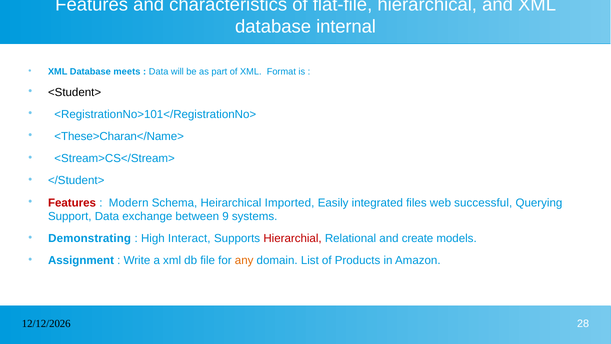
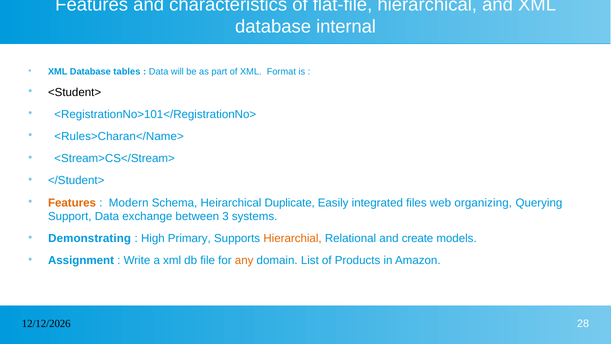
meets: meets -> tables (127, 72)
<These>Charan</Name>: <These>Charan</Name> -> <Rules>Charan</Name> (119, 136)
Features colour: red -> orange (72, 203)
Imported: Imported -> Duplicate (290, 203)
successful: successful -> organizing (483, 203)
9: 9 -> 3 (226, 216)
Interact: Interact -> Primary (189, 238)
Hierarchial colour: red -> orange (293, 238)
